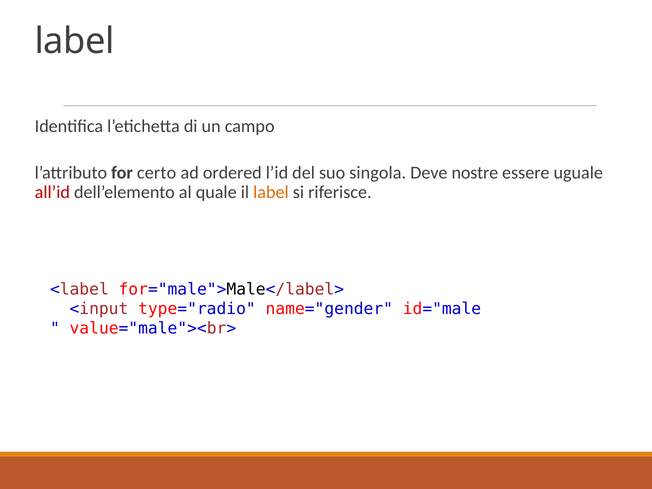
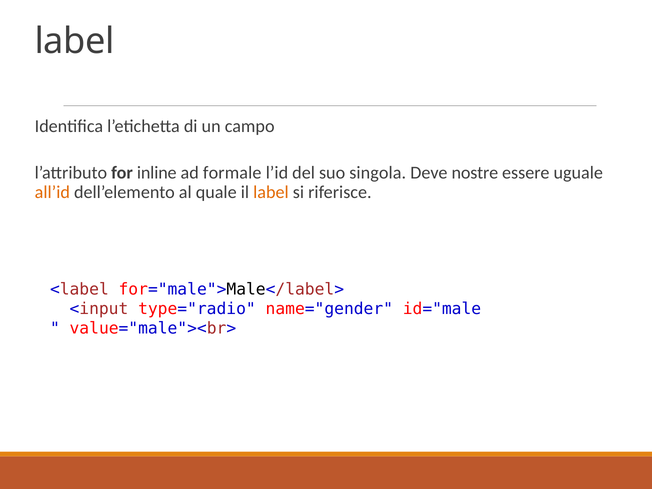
certo: certo -> inline (157, 173)
ordered: ordered -> formale (232, 173)
all’id colour: red -> orange (52, 192)
